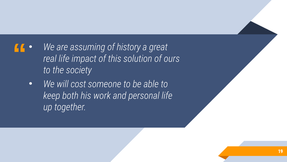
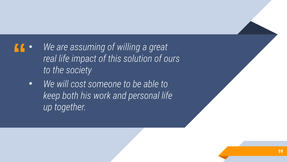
history: history -> willing (129, 47)
